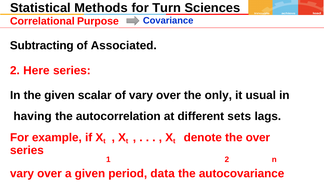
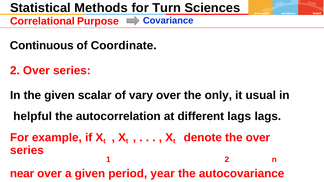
Subtracting: Subtracting -> Continuous (42, 46)
Associated: Associated -> Coordinate (124, 46)
2 Here: Here -> Over (36, 71)
having: having -> helpful (33, 116)
different sets: sets -> lags (239, 116)
vary: vary -> near (22, 174)
data: data -> year (163, 174)
